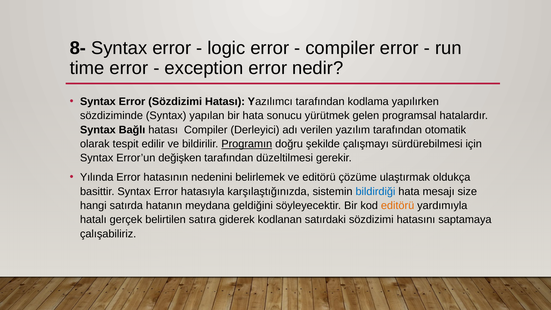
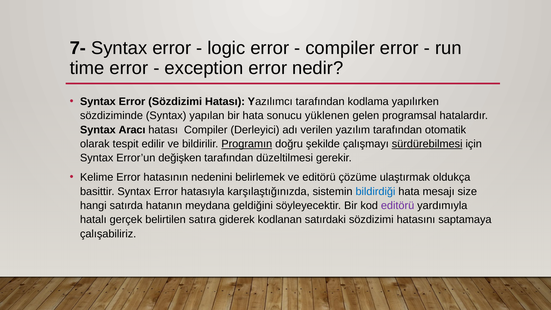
8-: 8- -> 7- (78, 48)
yürütmek: yürütmek -> yüklenen (327, 116)
Bağlı: Bağlı -> Aracı (132, 130)
sürdürebilmesi underline: none -> present (427, 144)
Yılında: Yılında -> Kelime (97, 177)
editörü colour: orange -> purple (398, 206)
